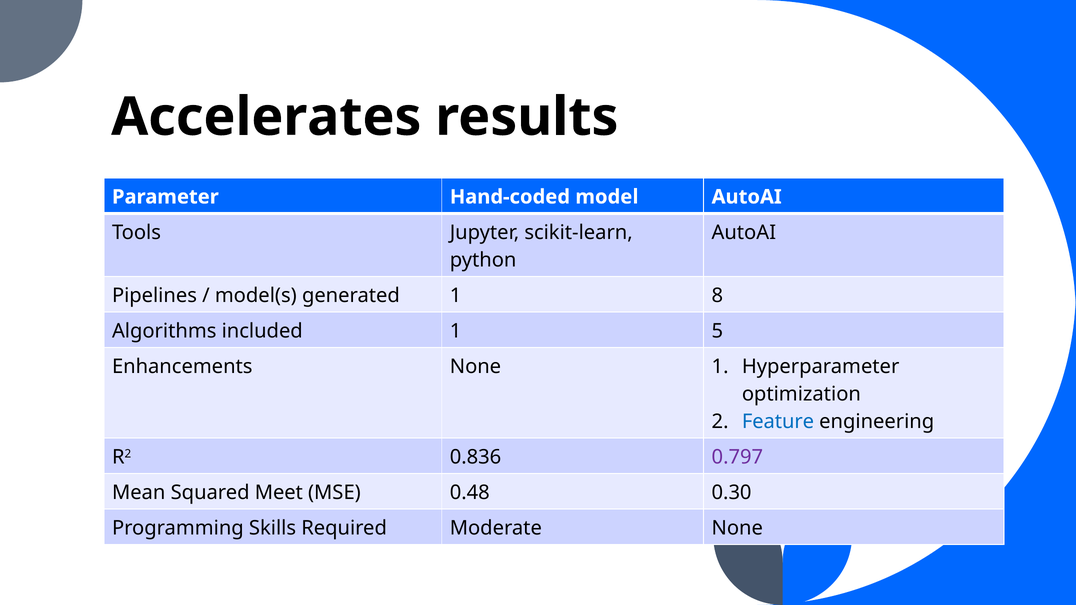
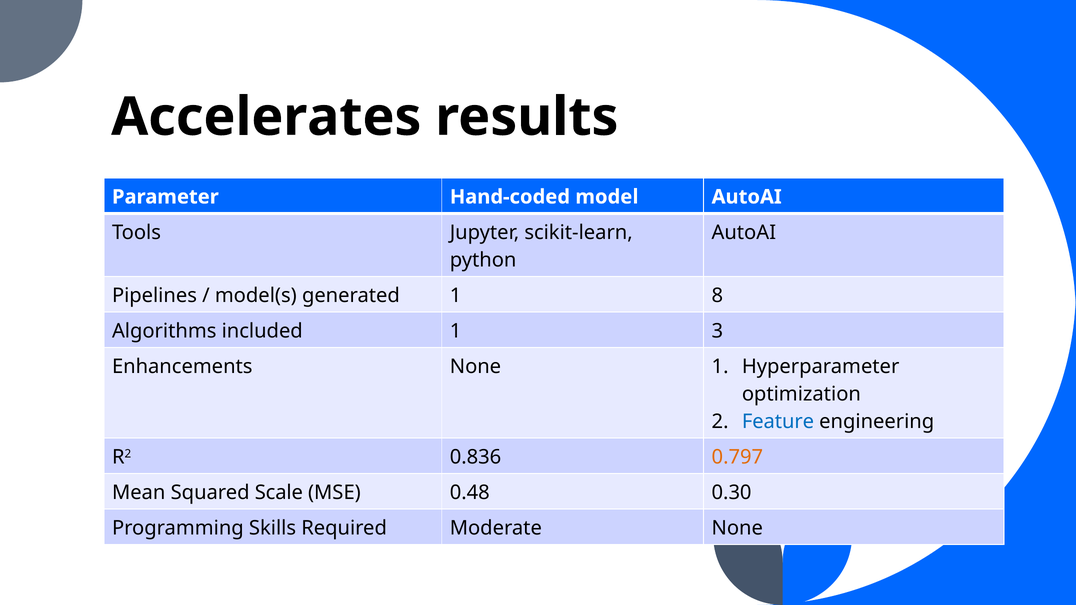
5: 5 -> 3 (717, 331)
0.797 colour: purple -> orange (737, 457)
Meet: Meet -> Scale (279, 493)
